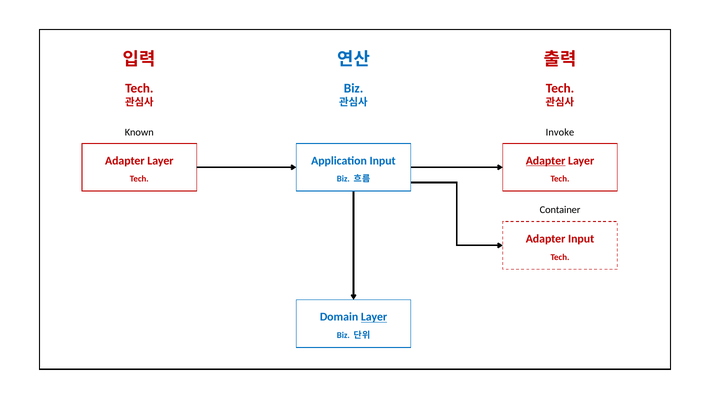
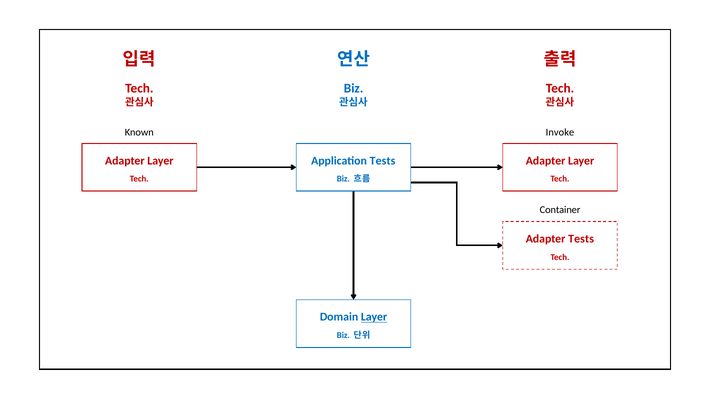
Application Input: Input -> Tests (383, 161)
Adapter underline: present -> none (546, 161)
Adapter Input: Input -> Tests (581, 239)
